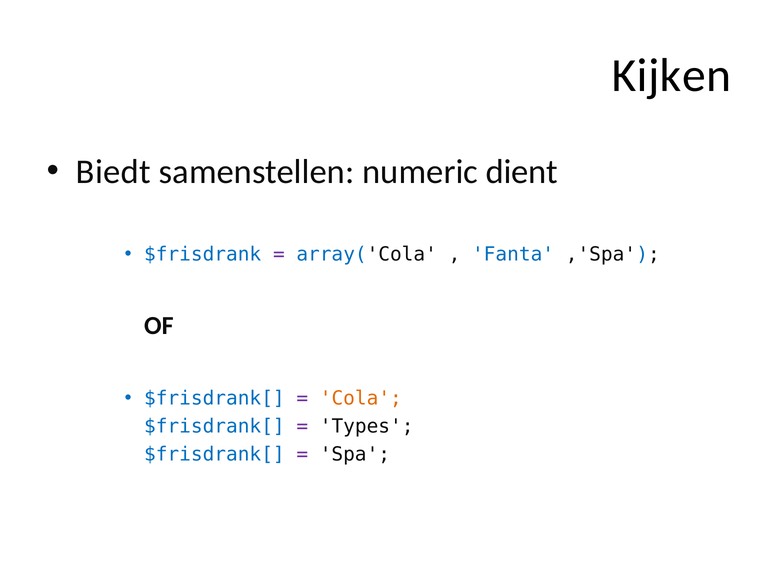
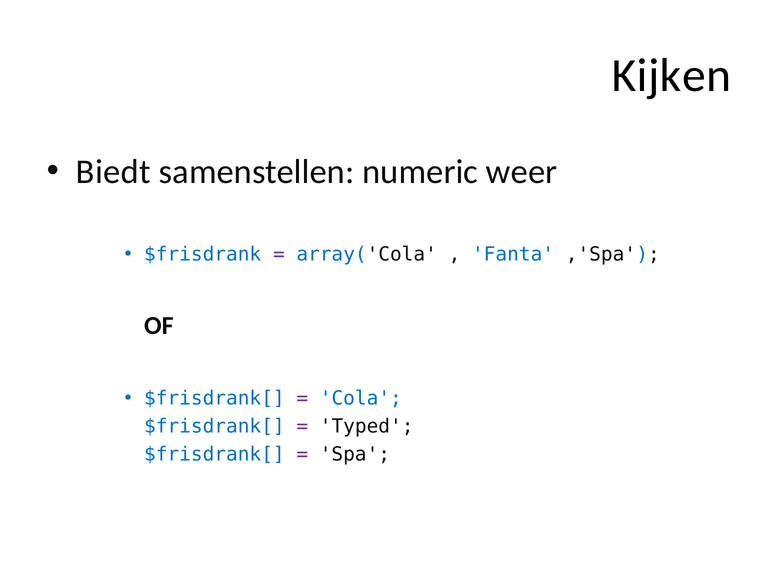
dient: dient -> weer (522, 172)
Cola colour: orange -> blue (361, 399)
Types: Types -> Typed (367, 427)
